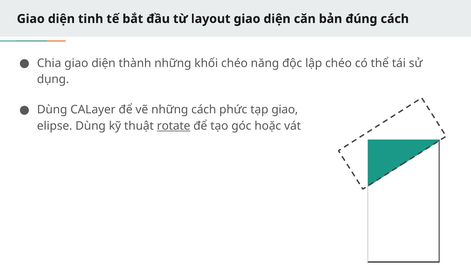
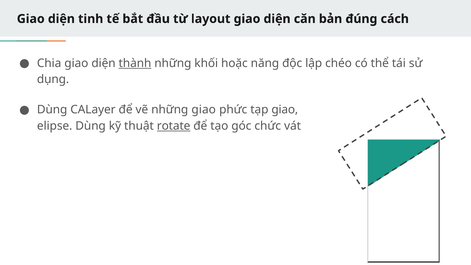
thành underline: none -> present (135, 63)
khối chéo: chéo -> hoặc (234, 63)
những cách: cách -> giao (204, 110)
hoặc: hoặc -> chức (268, 126)
